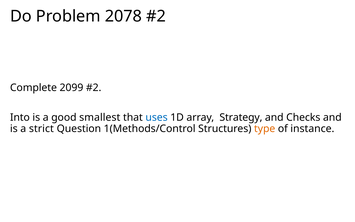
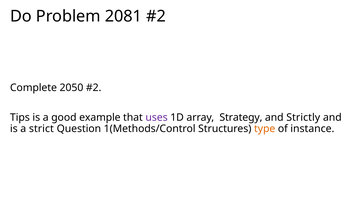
2078: 2078 -> 2081 (123, 16)
2099: 2099 -> 2050 (71, 88)
Into: Into -> Tips (20, 117)
smallest: smallest -> example (100, 117)
uses colour: blue -> purple (157, 117)
Checks: Checks -> Strictly (303, 117)
